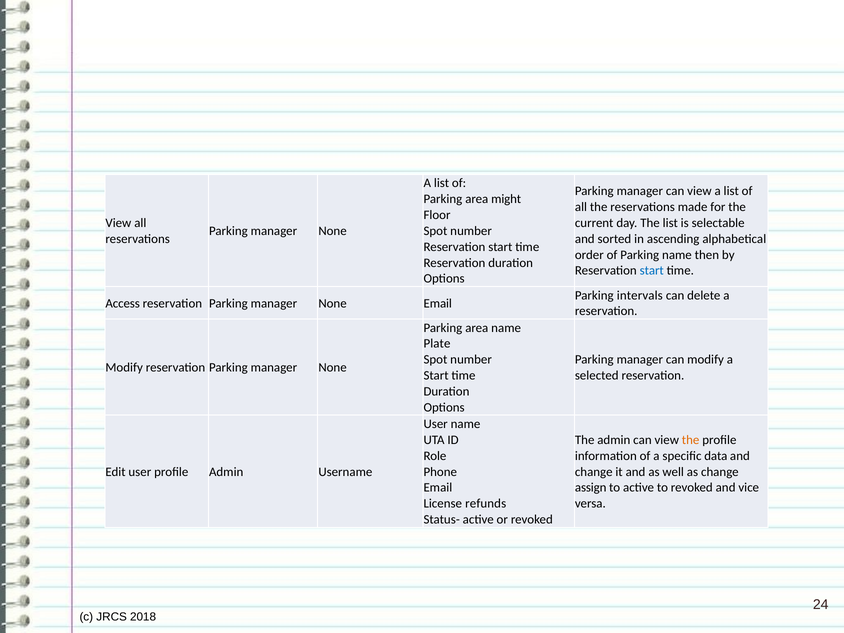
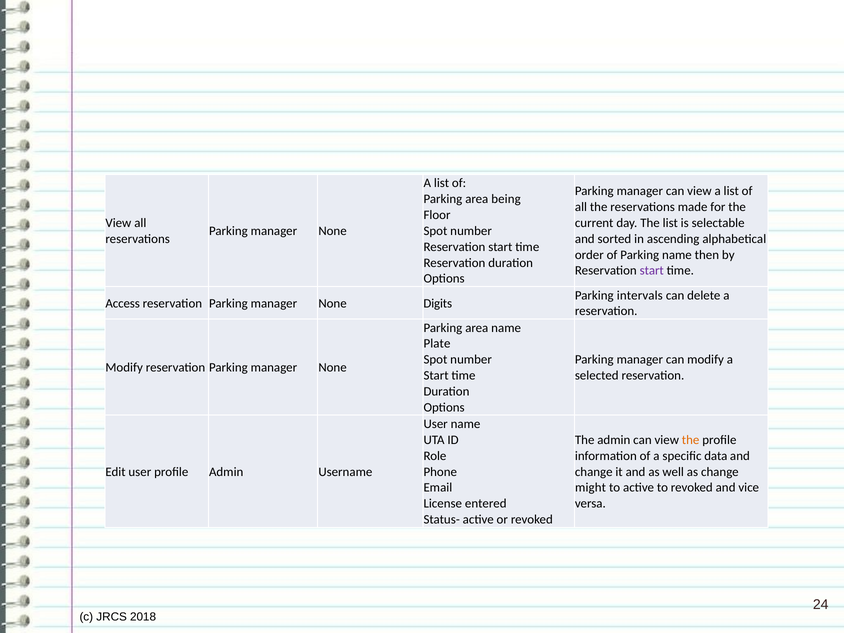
might: might -> being (506, 199)
start colour: blue -> purple (652, 271)
None Email: Email -> Digits (438, 303)
assign: assign -> might (591, 488)
refunds: refunds -> entered (486, 504)
